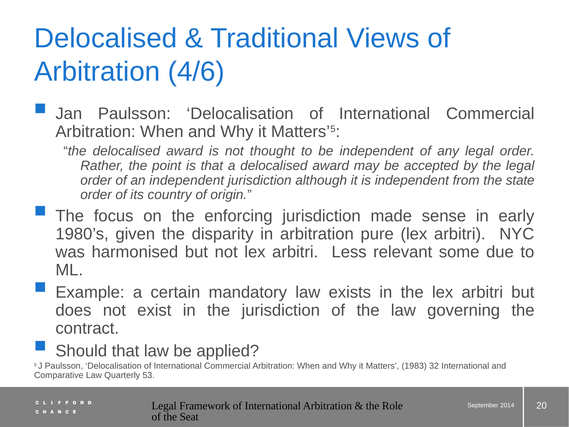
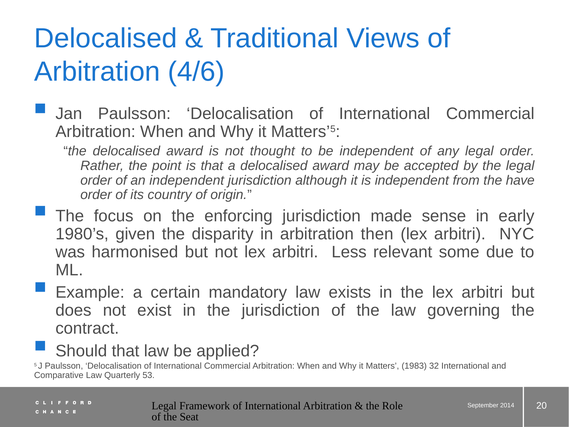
state: state -> have (520, 180)
pure: pure -> then (377, 234)
